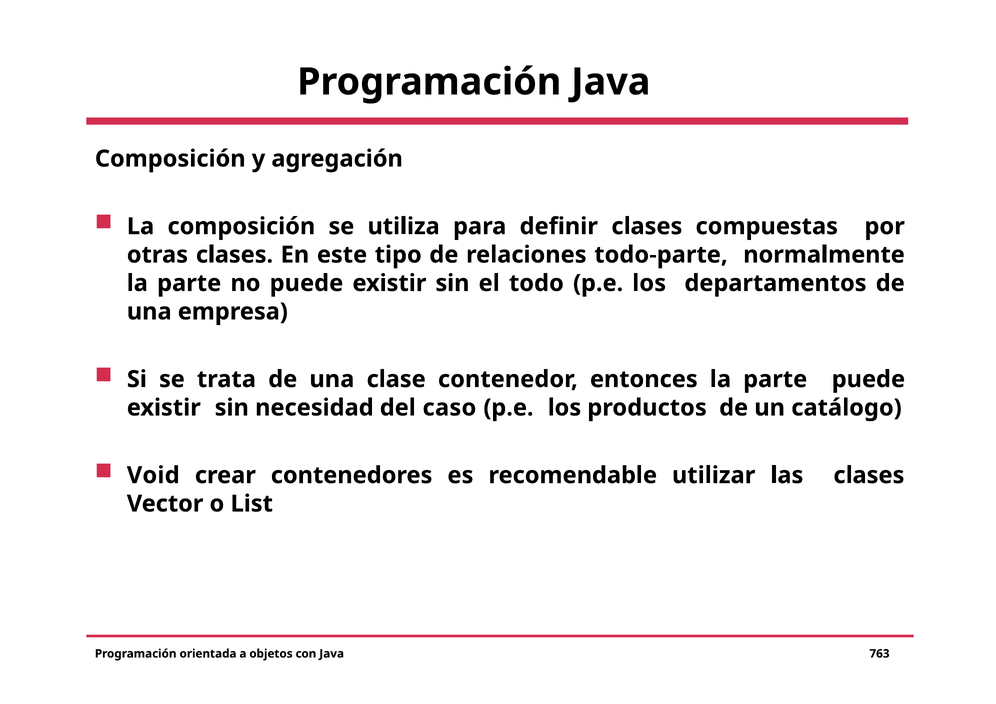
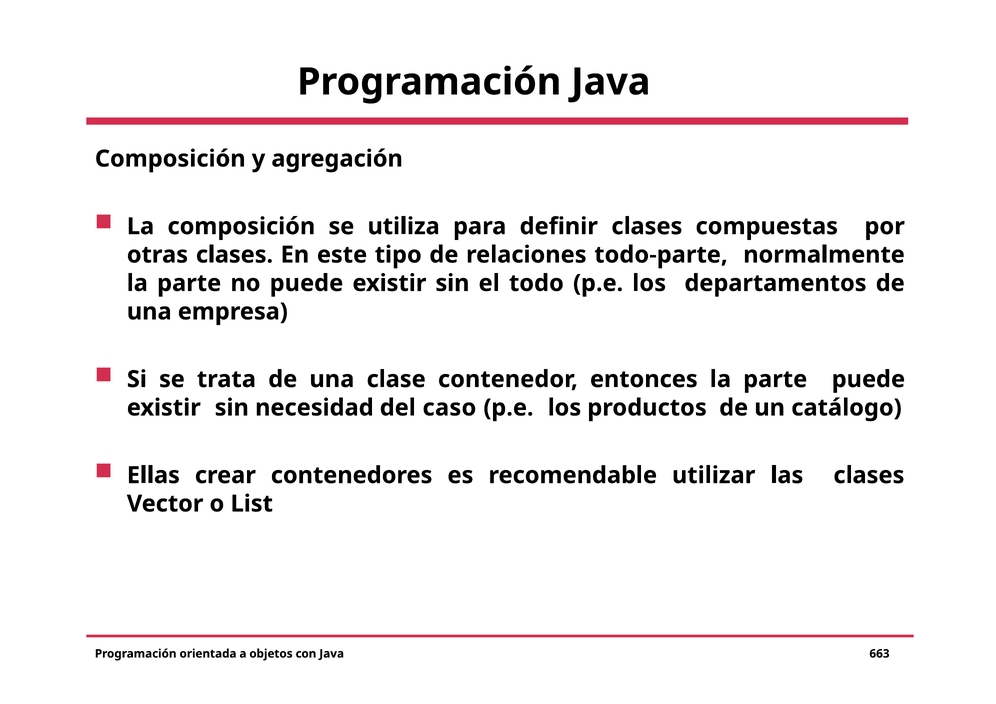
Void: Void -> Ellas (153, 475)
763: 763 -> 663 (880, 654)
